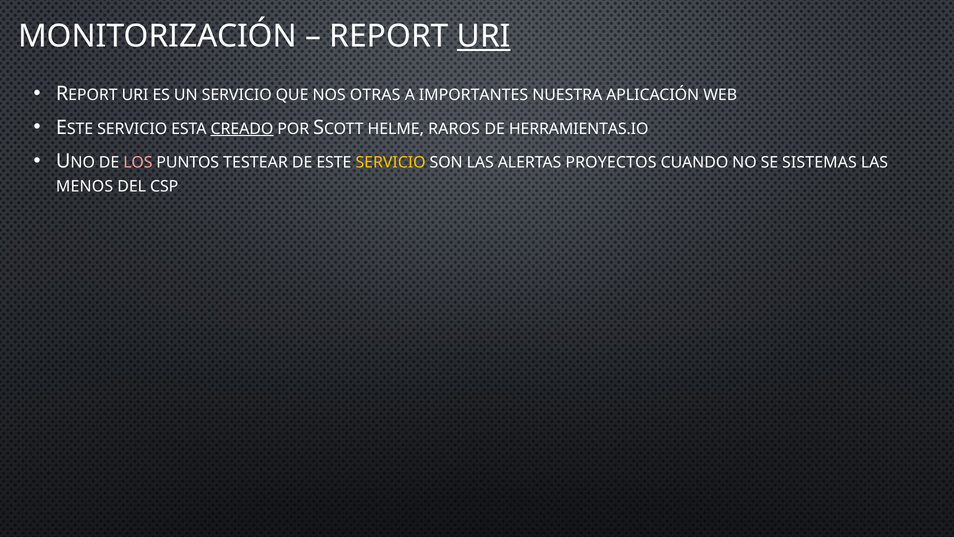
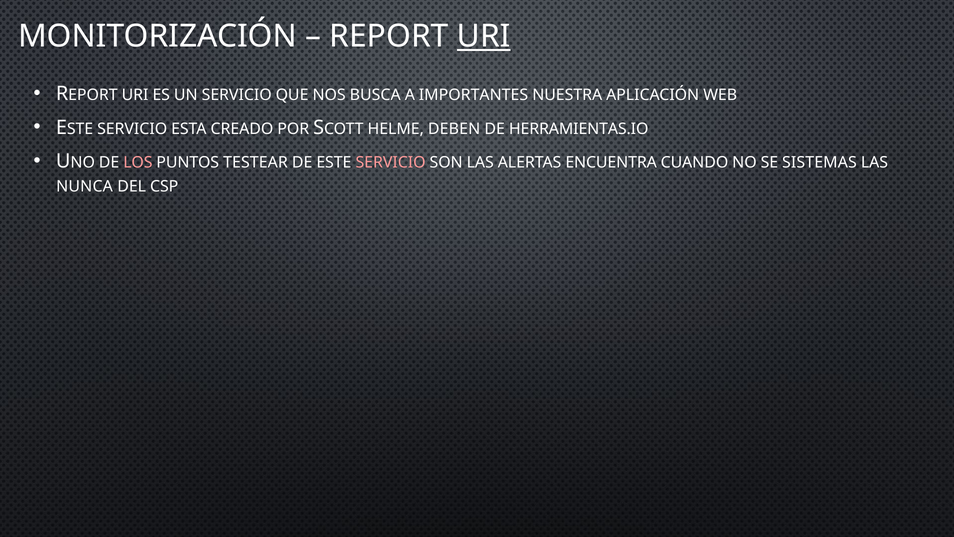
OTRAS: OTRAS -> BUSCA (375, 95)
CREADO underline: present -> none (242, 129)
RAROS: RAROS -> DEBEN (454, 129)
SERVICIO colour: yellow -> pink (391, 162)
PROYECTOS: PROYECTOS -> ENCUENTRA (611, 162)
MENOS: MENOS -> NUNCA (85, 186)
